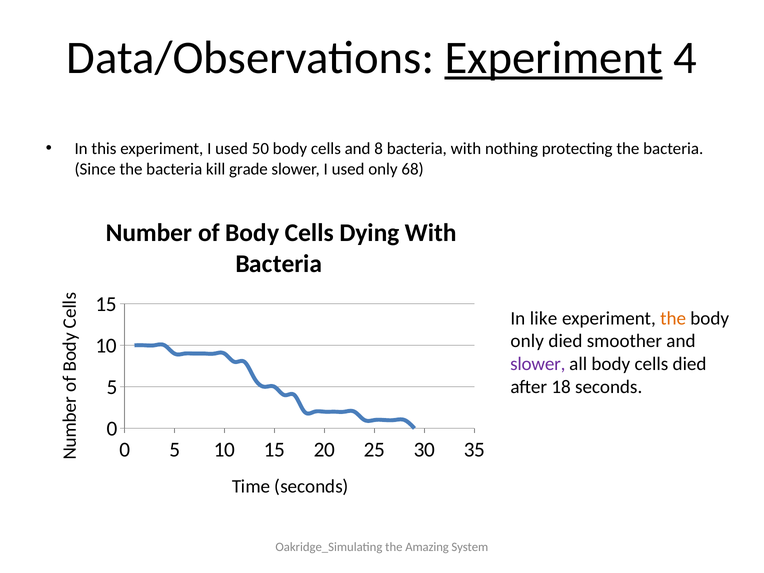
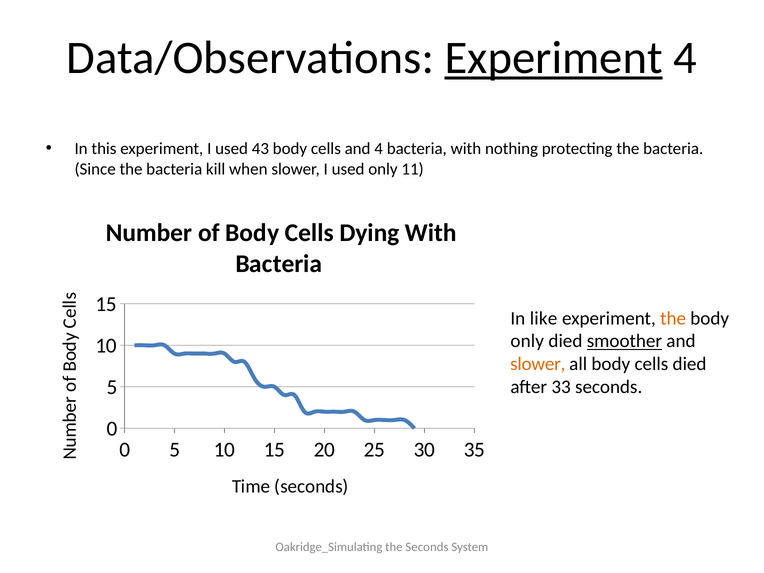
50: 50 -> 43 (260, 149)
and 8: 8 -> 4 (379, 149)
grade: grade -> when (248, 169)
68: 68 -> 11 (413, 169)
smoother underline: none -> present (624, 341)
slower colour: purple -> orange (538, 364)
18: 18 -> 33 (561, 387)
the Amazing: Amazing -> Seconds (427, 547)
